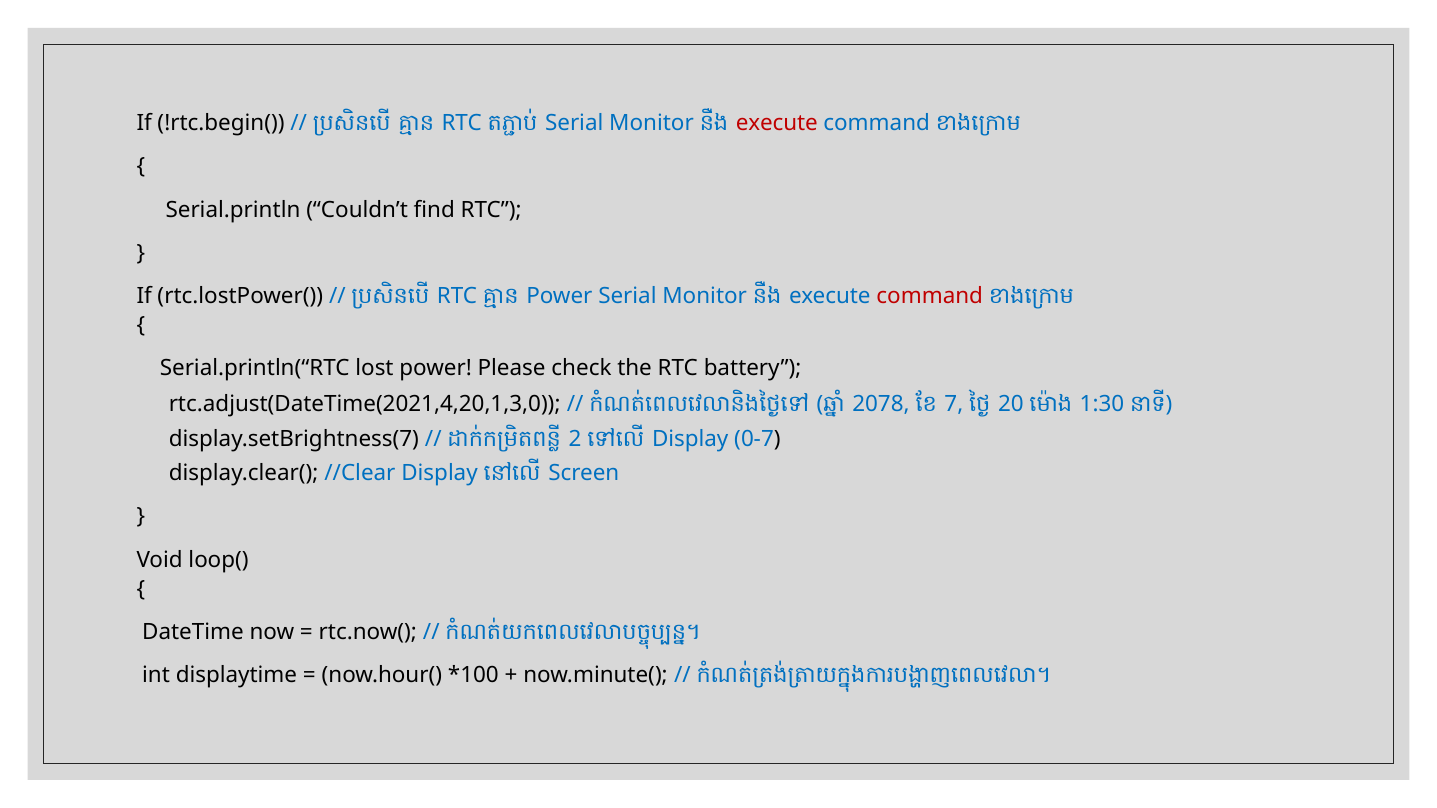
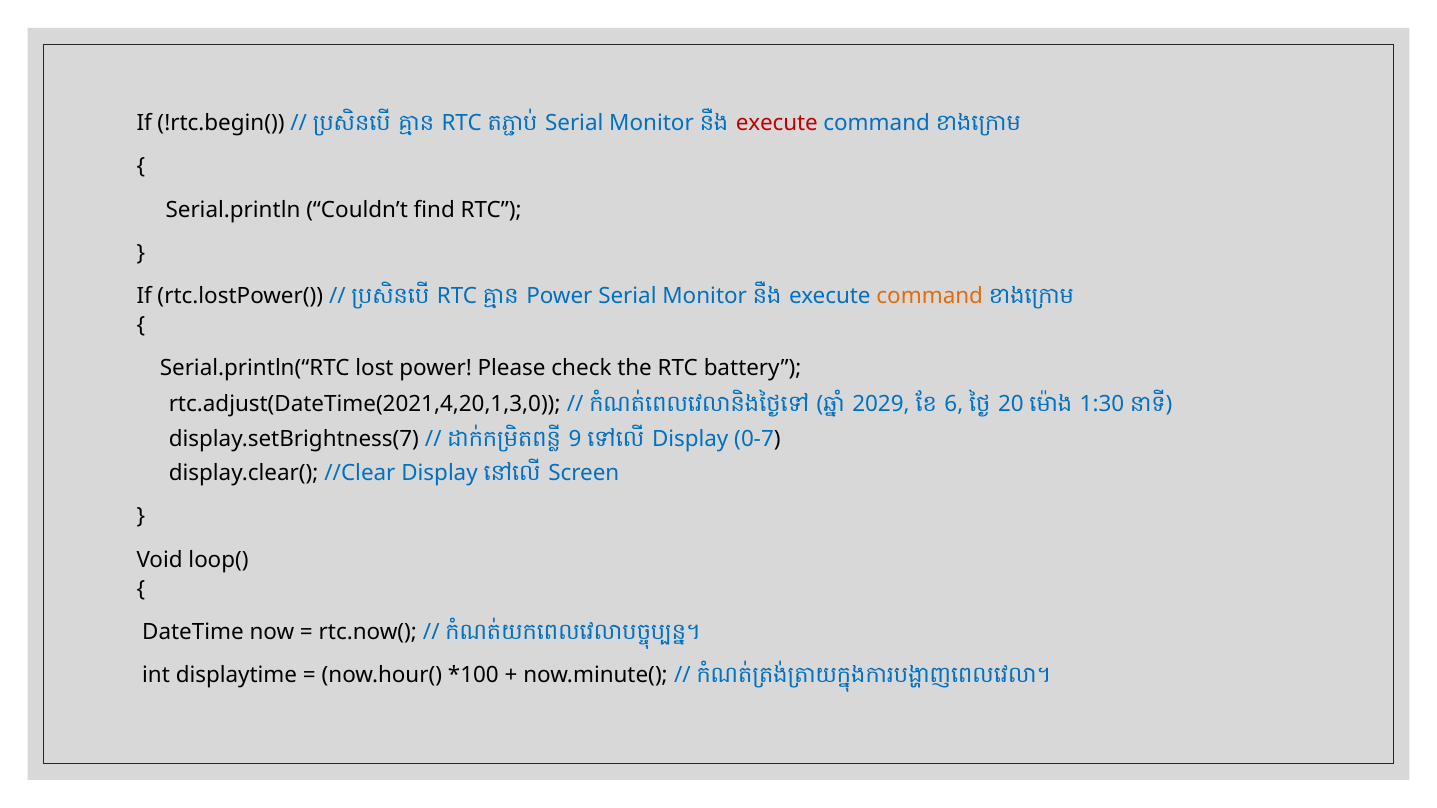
command colour: red -> orange (930, 296)
2078: 2078 -> 2029 (881, 405)
7: 7 -> 6 (954, 405)
2: 2 -> 9 (575, 439)
